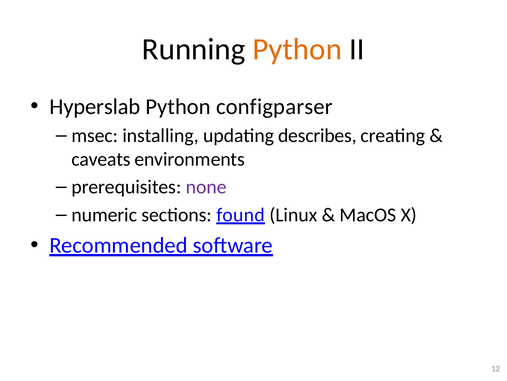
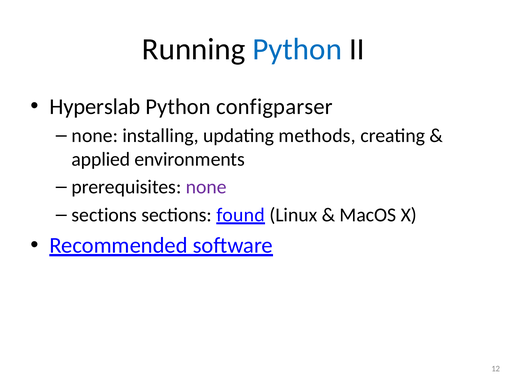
Python colour: orange -> blue (297, 49)
msec: msec -> none (95, 135)
describes: describes -> methods (317, 135)
caveats: caveats -> applied (101, 159)
numeric: numeric -> sections (104, 214)
